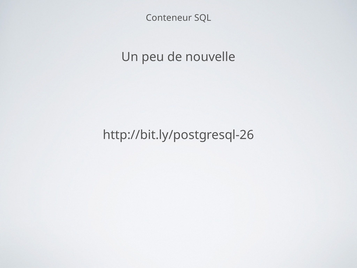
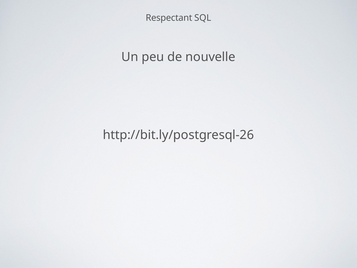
Conteneur: Conteneur -> Respectant (169, 18)
